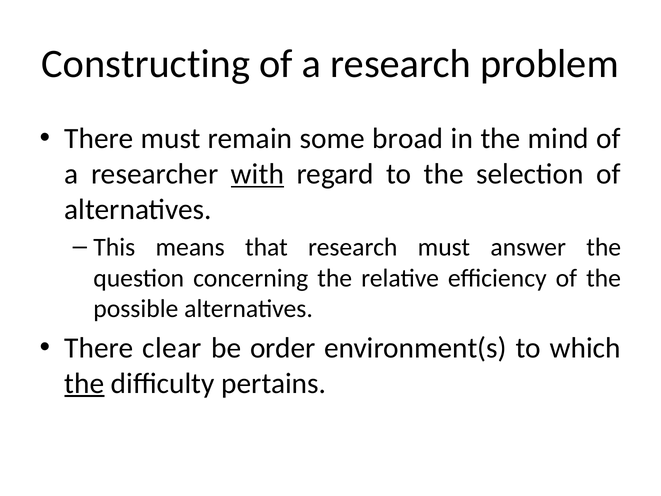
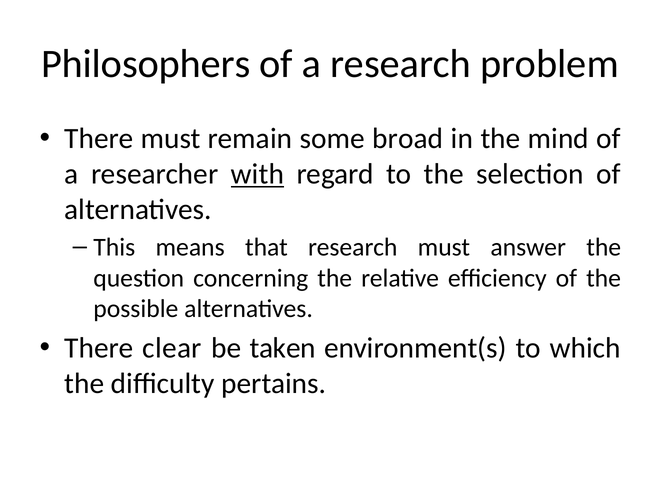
Constructing: Constructing -> Philosophers (146, 64)
order: order -> taken (283, 348)
the underline: present -> none (84, 383)
